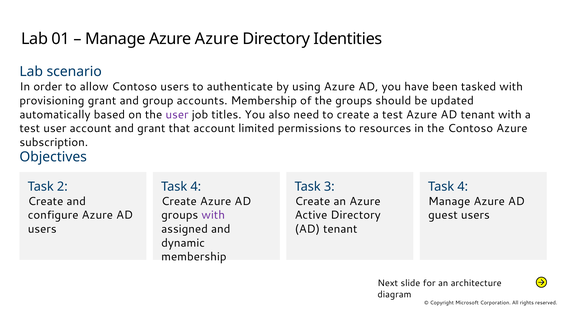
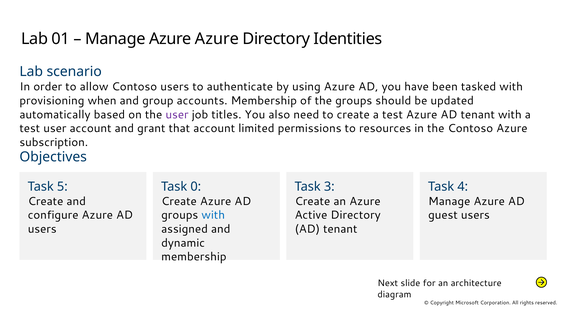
provisioning grant: grant -> when (102, 101)
2: 2 -> 5 (62, 187)
4: 4 -> 0 (196, 187)
with colour: purple -> blue (213, 215)
